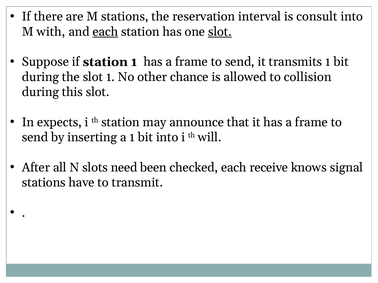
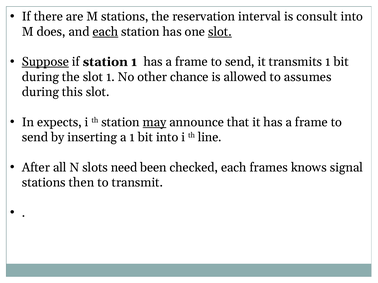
with: with -> does (51, 32)
Suppose underline: none -> present (45, 62)
collision: collision -> assumes (308, 77)
may underline: none -> present (155, 122)
will: will -> line (210, 138)
receive: receive -> frames (269, 168)
have: have -> then (82, 183)
